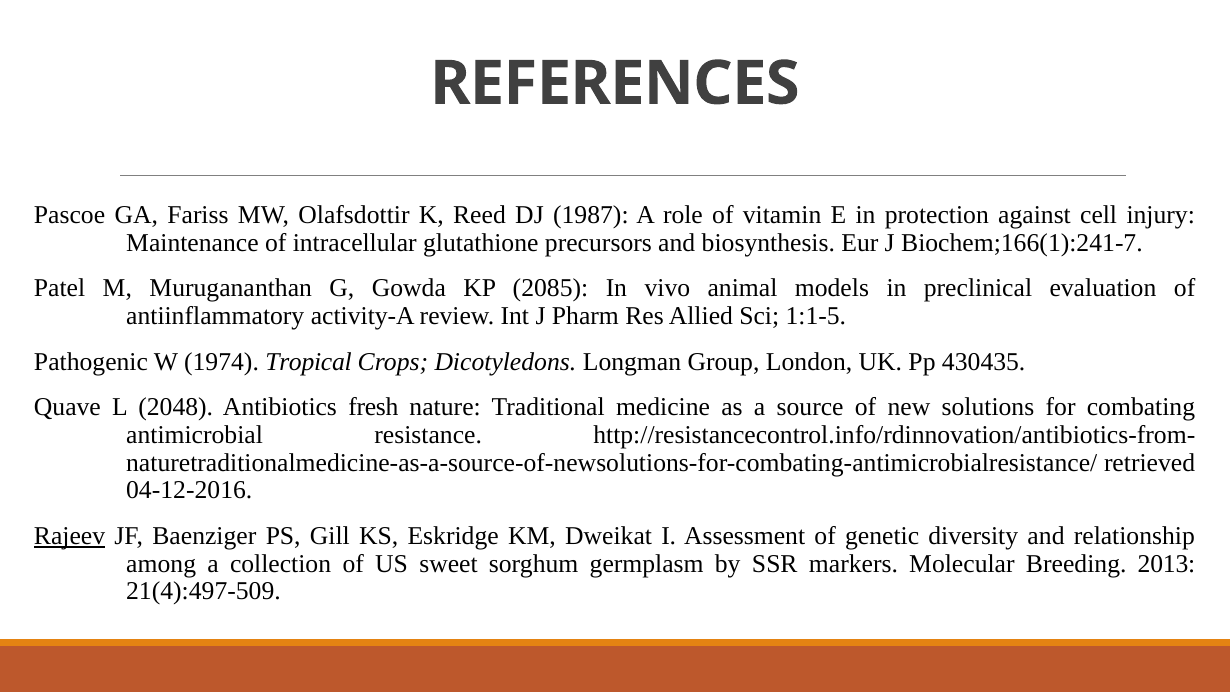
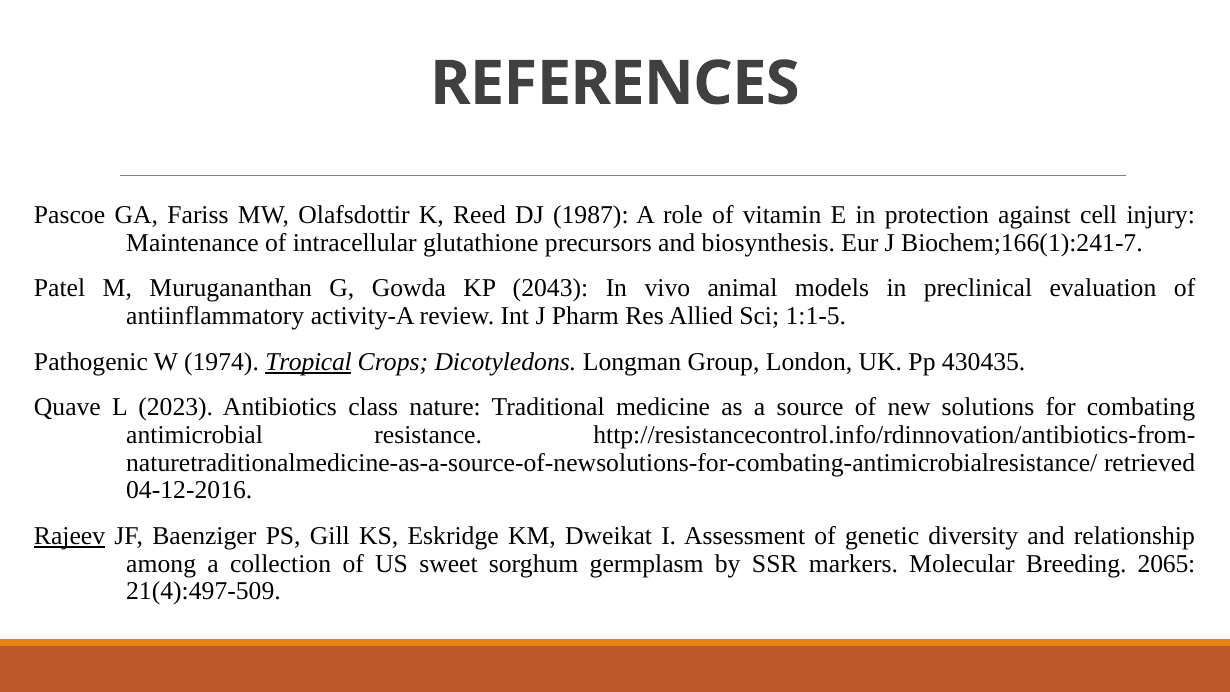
2085: 2085 -> 2043 (551, 288)
Tropical underline: none -> present (308, 362)
2048: 2048 -> 2023 (176, 407)
fresh: fresh -> class (373, 407)
2013: 2013 -> 2065 (1167, 564)
